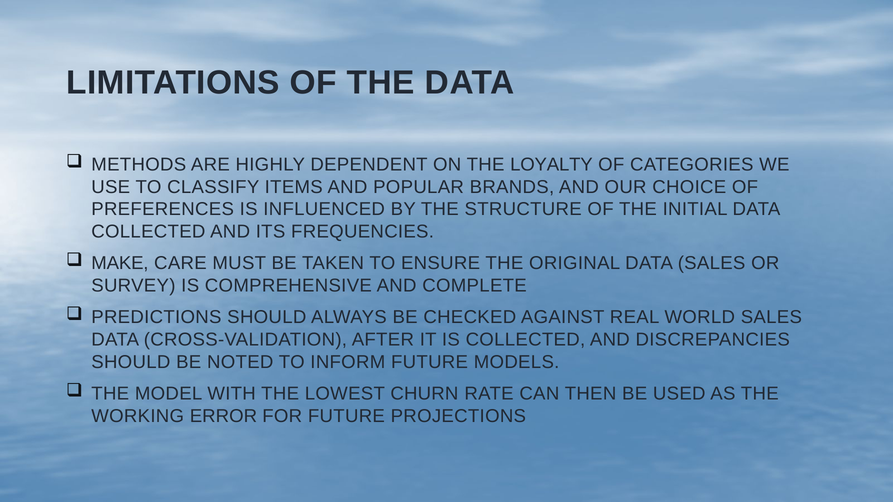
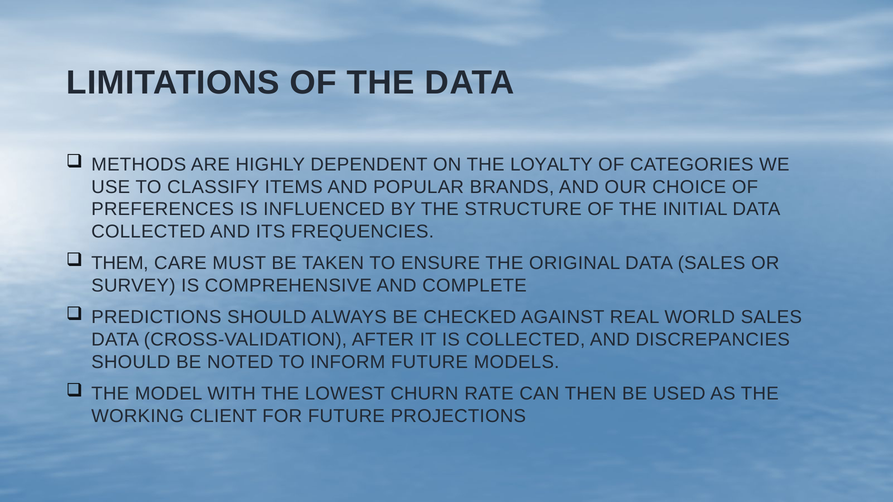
MAKE: MAKE -> THEM (120, 263)
ERROR: ERROR -> CLIENT (223, 416)
